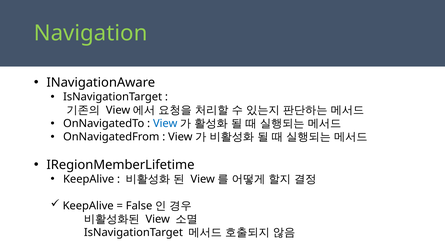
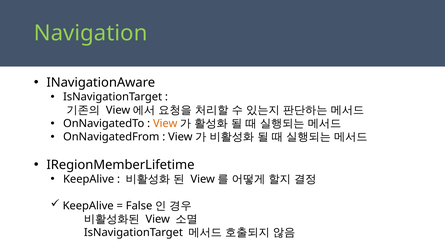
View colour: blue -> orange (165, 124)
